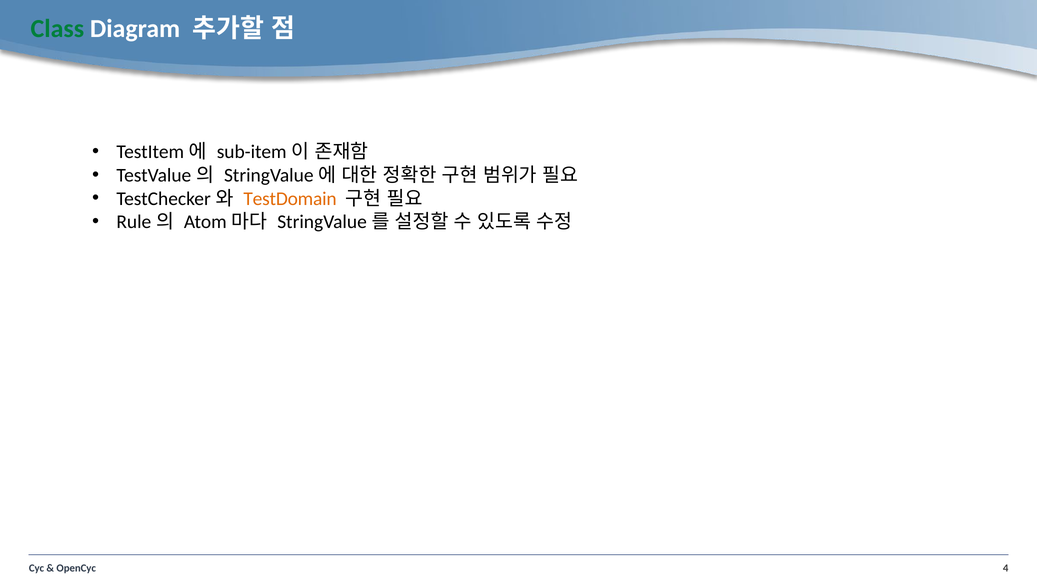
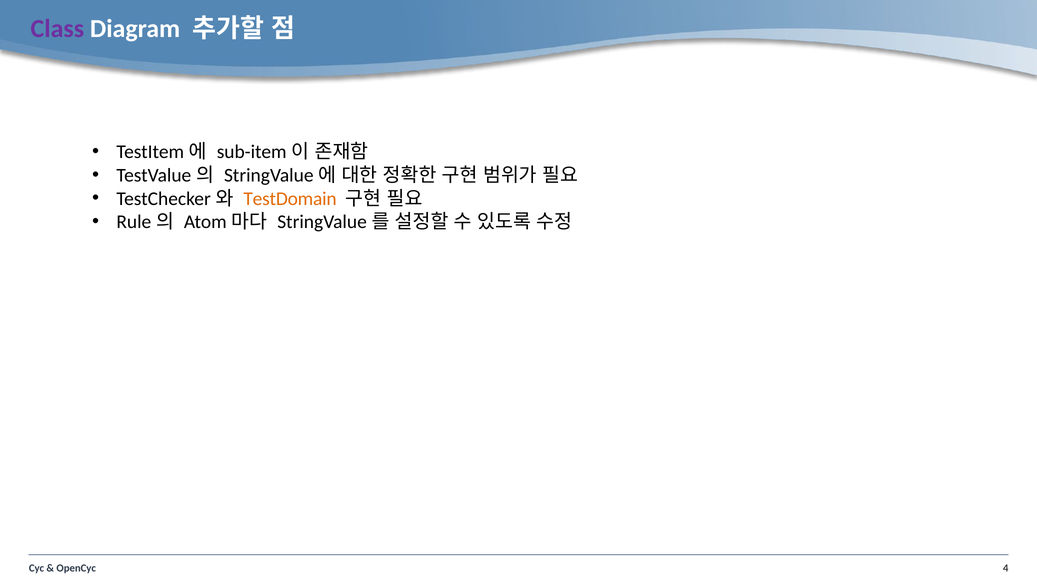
Class colour: green -> purple (57, 29)
